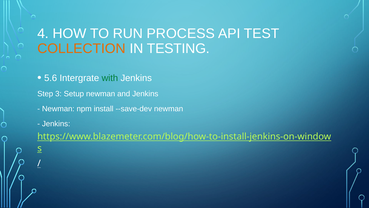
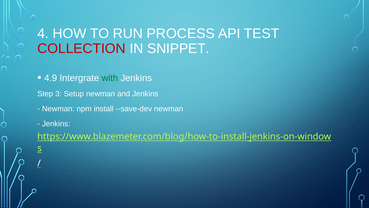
COLLECTION colour: orange -> red (81, 48)
TESTING: TESTING -> SNIPPET (178, 48)
5.6: 5.6 -> 4.9 (51, 78)
